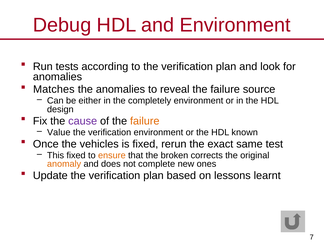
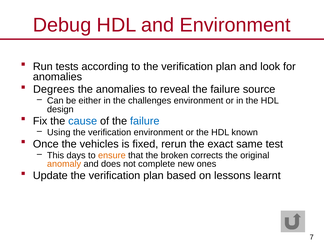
Matches: Matches -> Degrees (54, 89)
completely: completely -> challenges (150, 101)
cause colour: purple -> blue (83, 121)
failure colour: orange -> blue (145, 121)
Value: Value -> Using (59, 132)
This fixed: fixed -> days (76, 155)
